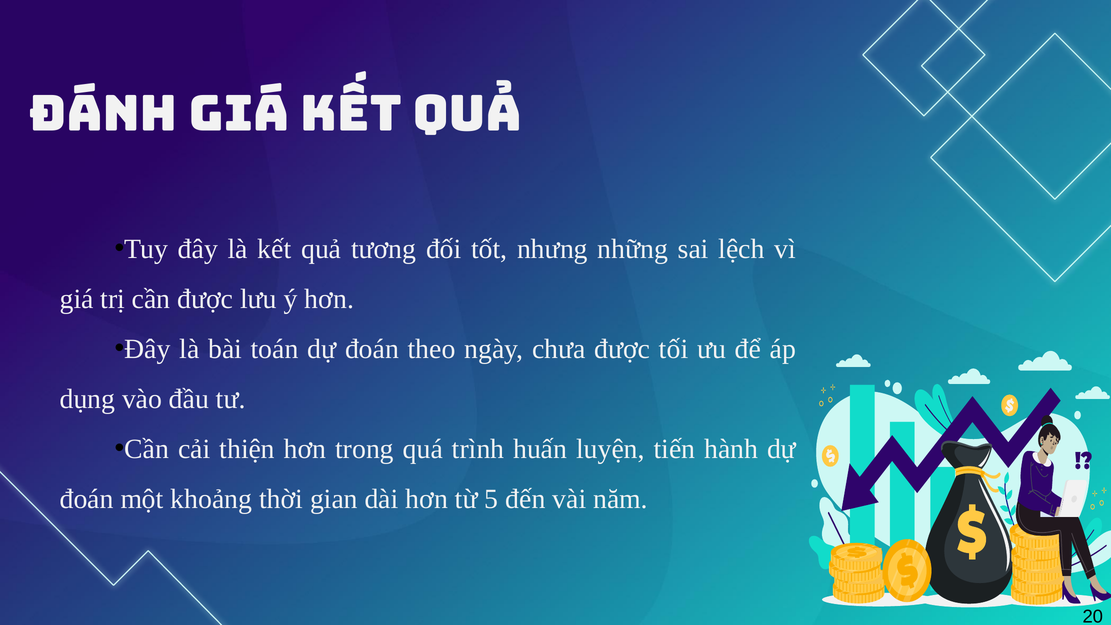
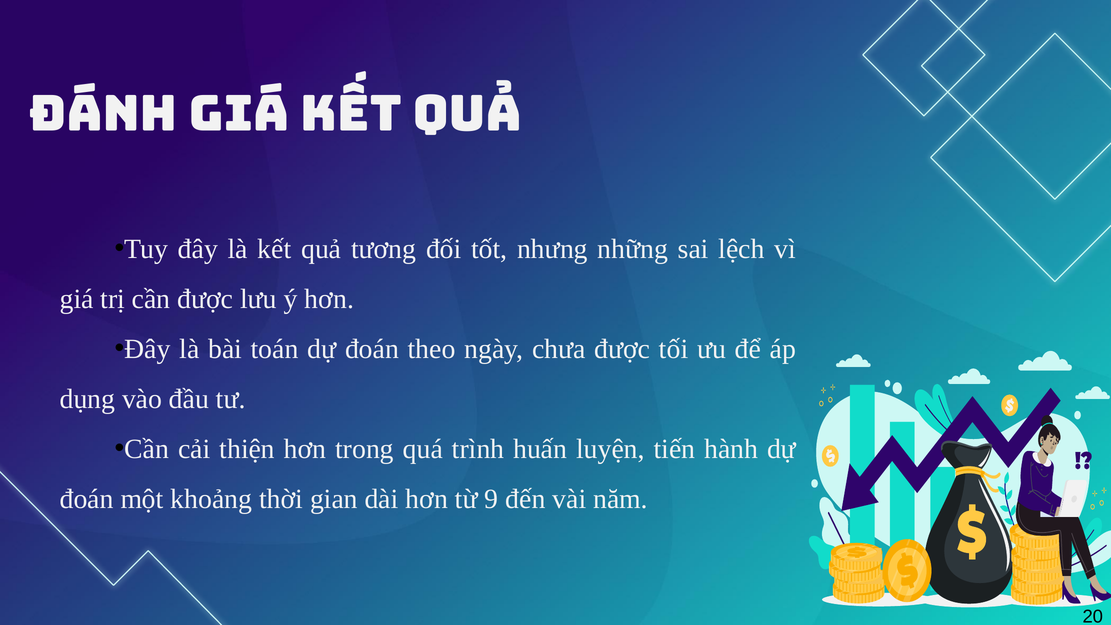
5: 5 -> 9 (491, 499)
